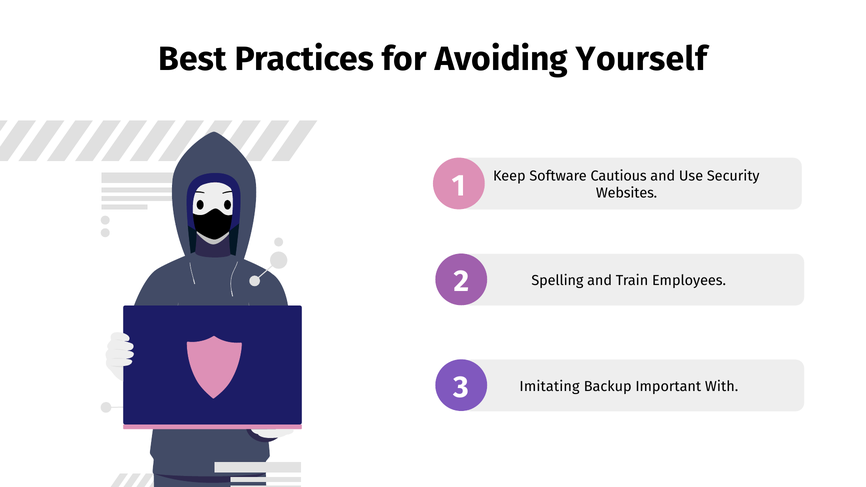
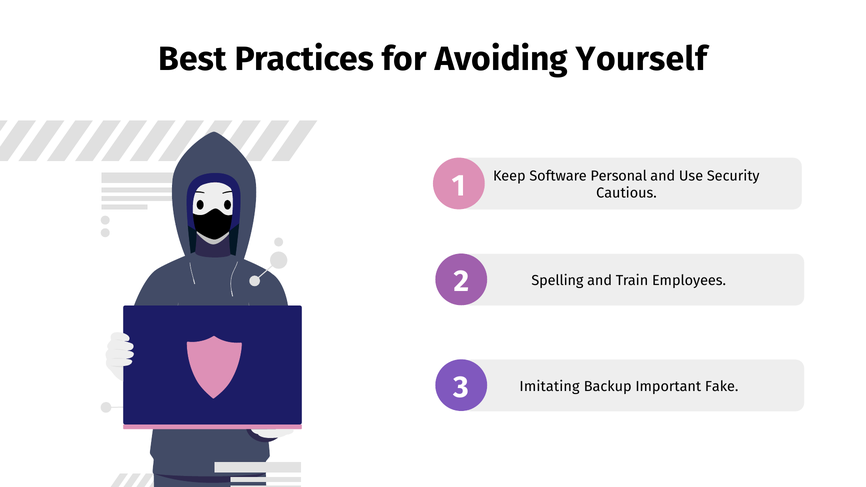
Cautious: Cautious -> Personal (619, 176)
Websites: Websites -> Cautious (626, 193)
With: With -> Fake (722, 387)
